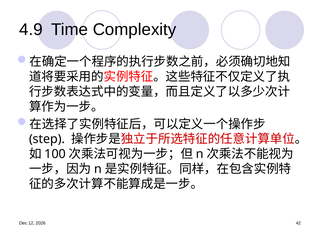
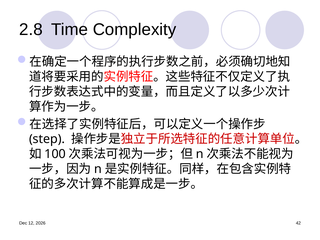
4.9: 4.9 -> 2.8 (31, 29)
